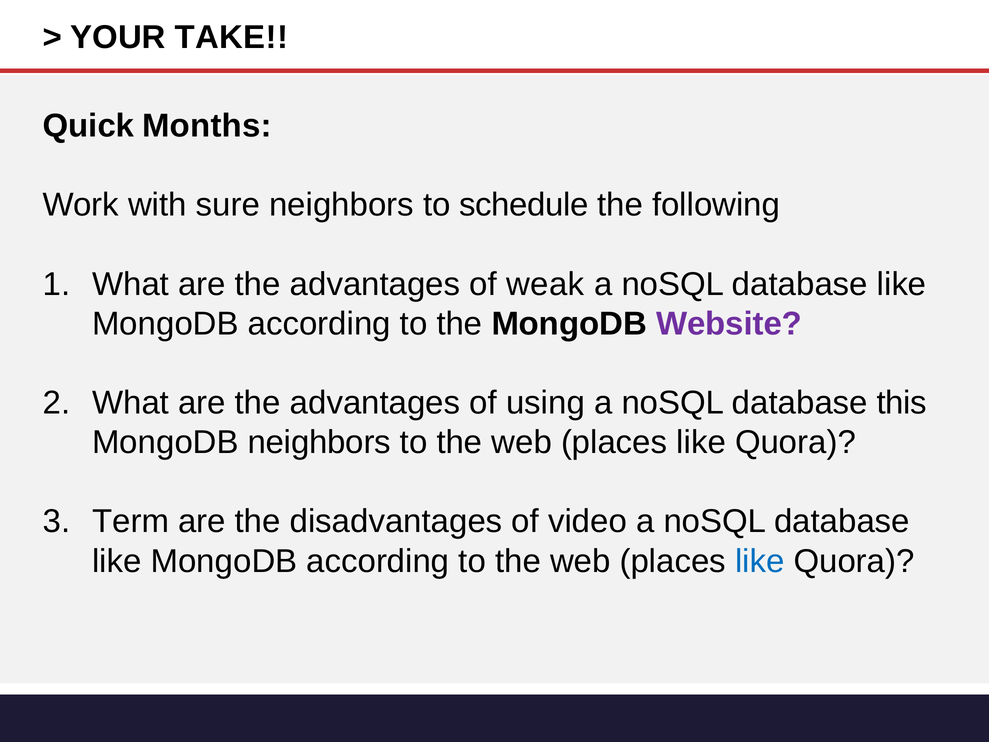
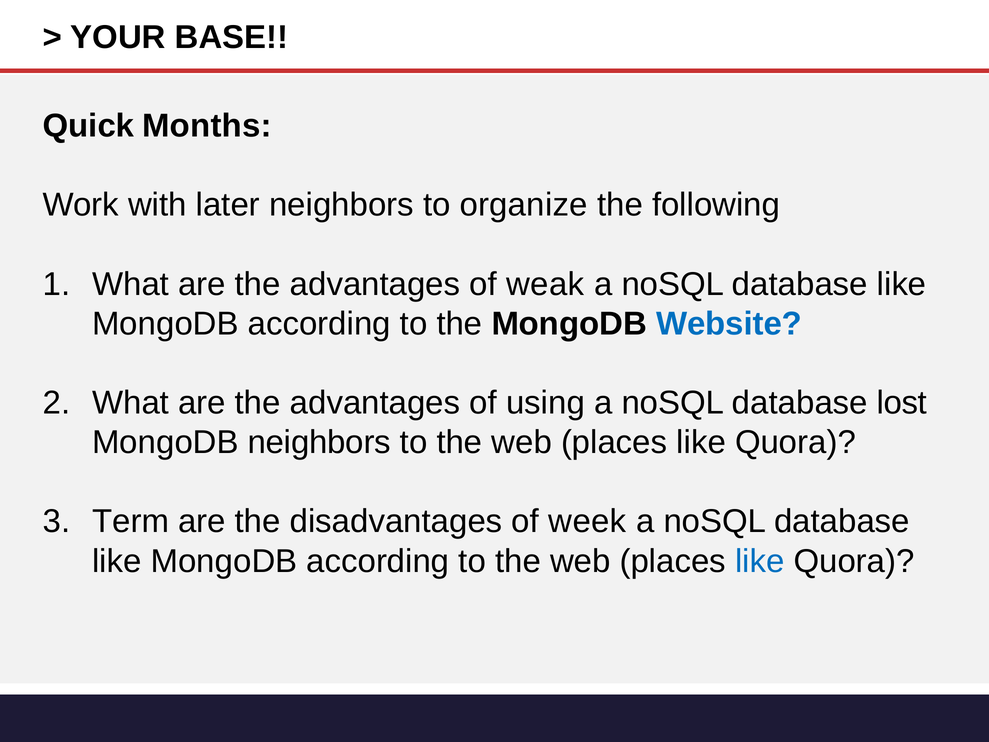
TAKE: TAKE -> BASE (232, 38)
sure: sure -> later (228, 205)
schedule: schedule -> organize (524, 205)
Website colour: purple -> blue (729, 324)
this: this -> lost (902, 403)
video: video -> week (587, 521)
